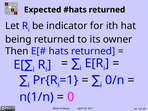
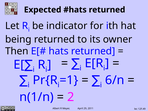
0/n: 0/n -> 6/n (115, 80)
0: 0 -> 2 (71, 97)
